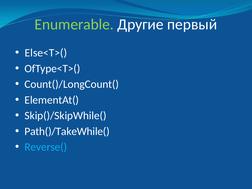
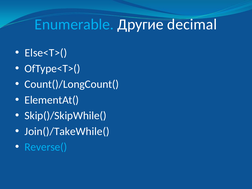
Enumerable colour: light green -> light blue (74, 24)
первый: первый -> decimal (192, 24)
Path()/TakeWhile(: Path()/TakeWhile( -> Join()/TakeWhile( (67, 131)
